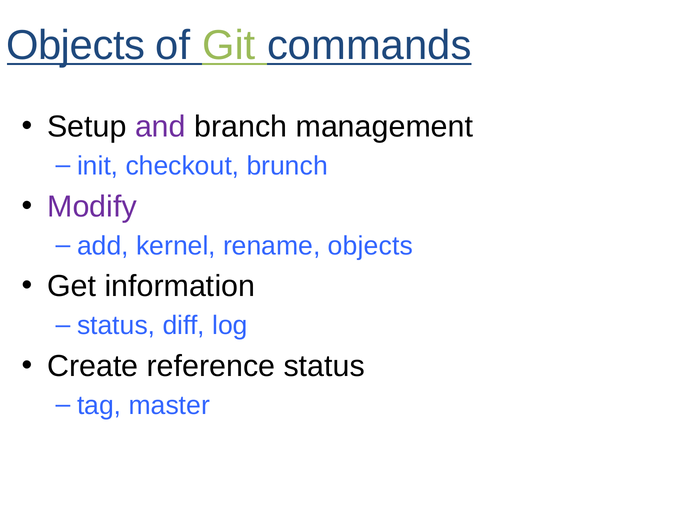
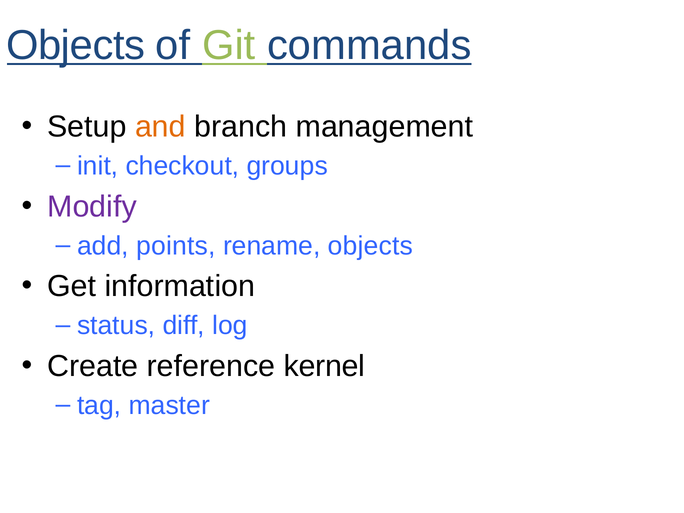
and colour: purple -> orange (160, 127)
brunch: brunch -> groups (287, 166)
kernel: kernel -> points (176, 246)
reference status: status -> kernel (324, 366)
